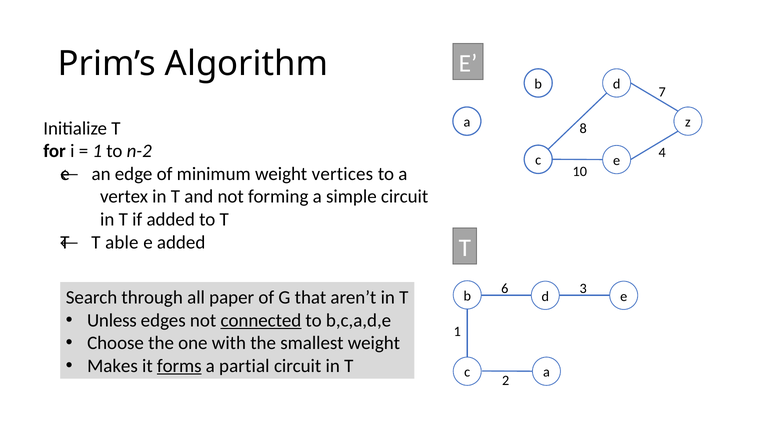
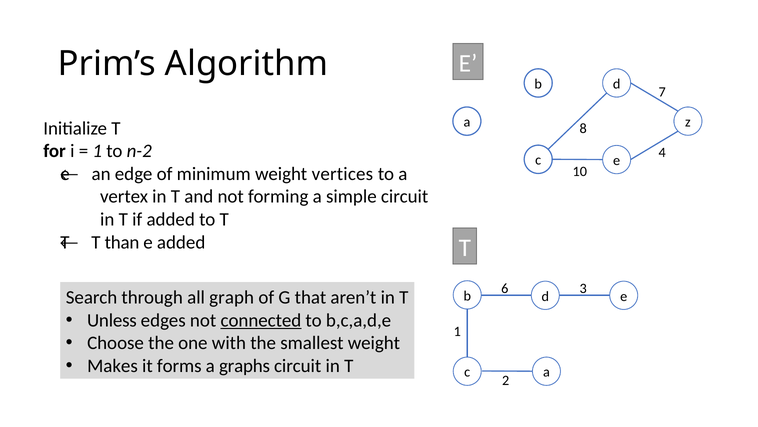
able: able -> than (122, 242)
paper: paper -> graph (232, 297)
forms underline: present -> none (179, 365)
partial: partial -> graphs (244, 365)
